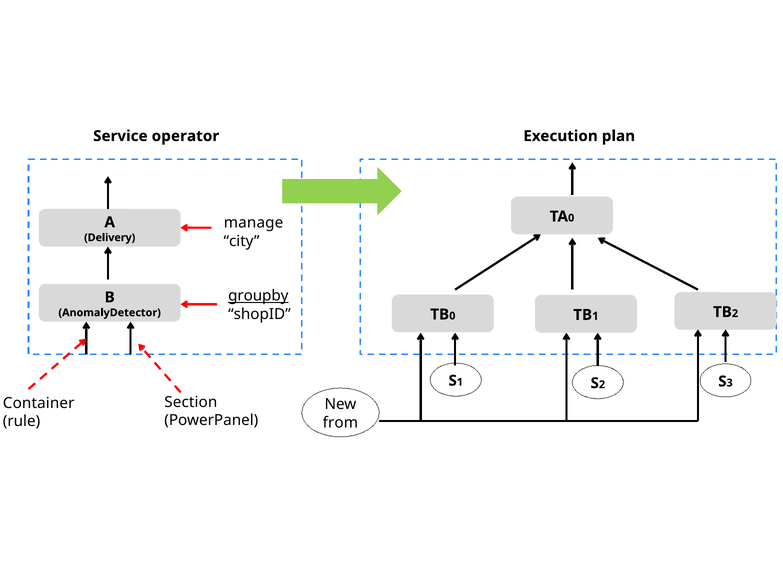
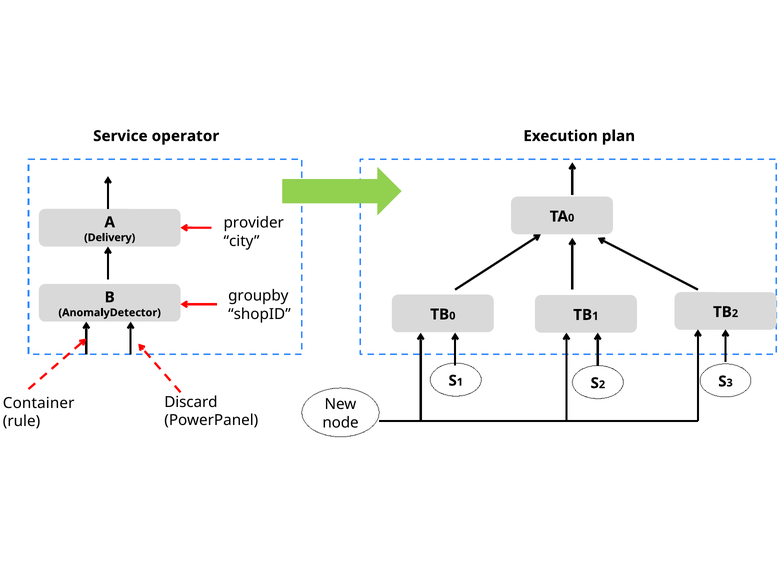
manage: manage -> provider (254, 223)
groupby underline: present -> none (258, 296)
Section: Section -> Discard (191, 402)
from: from -> node (341, 423)
